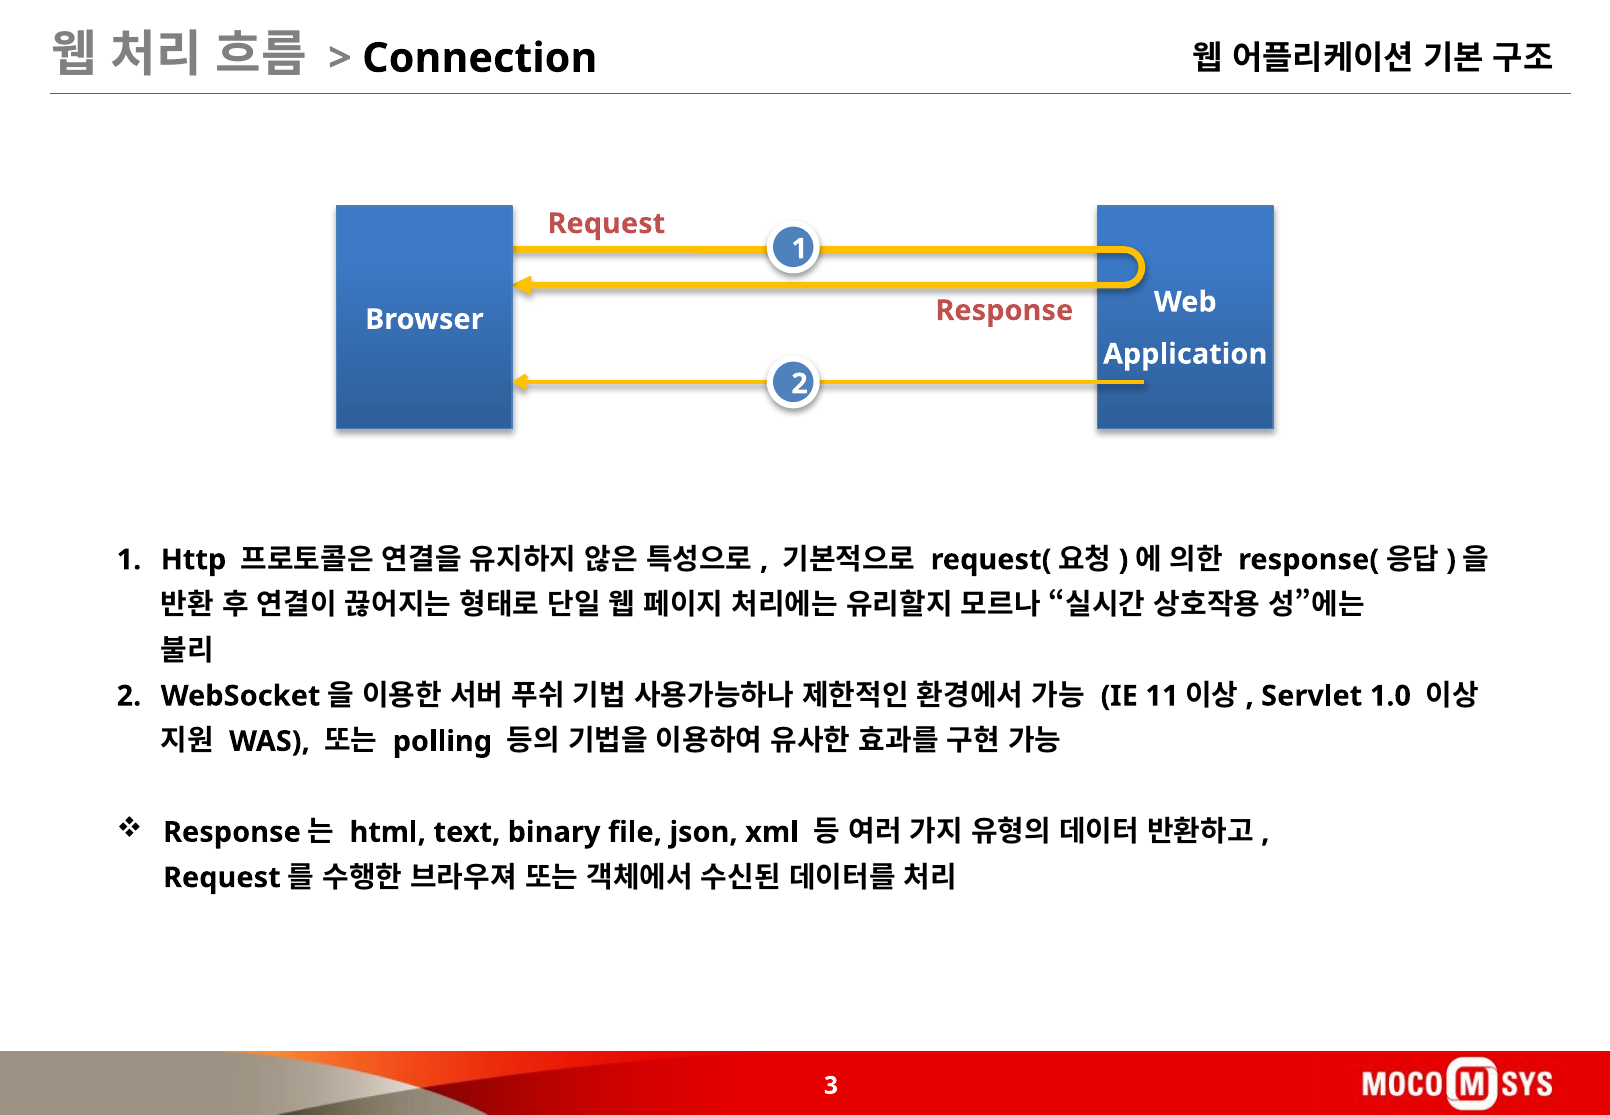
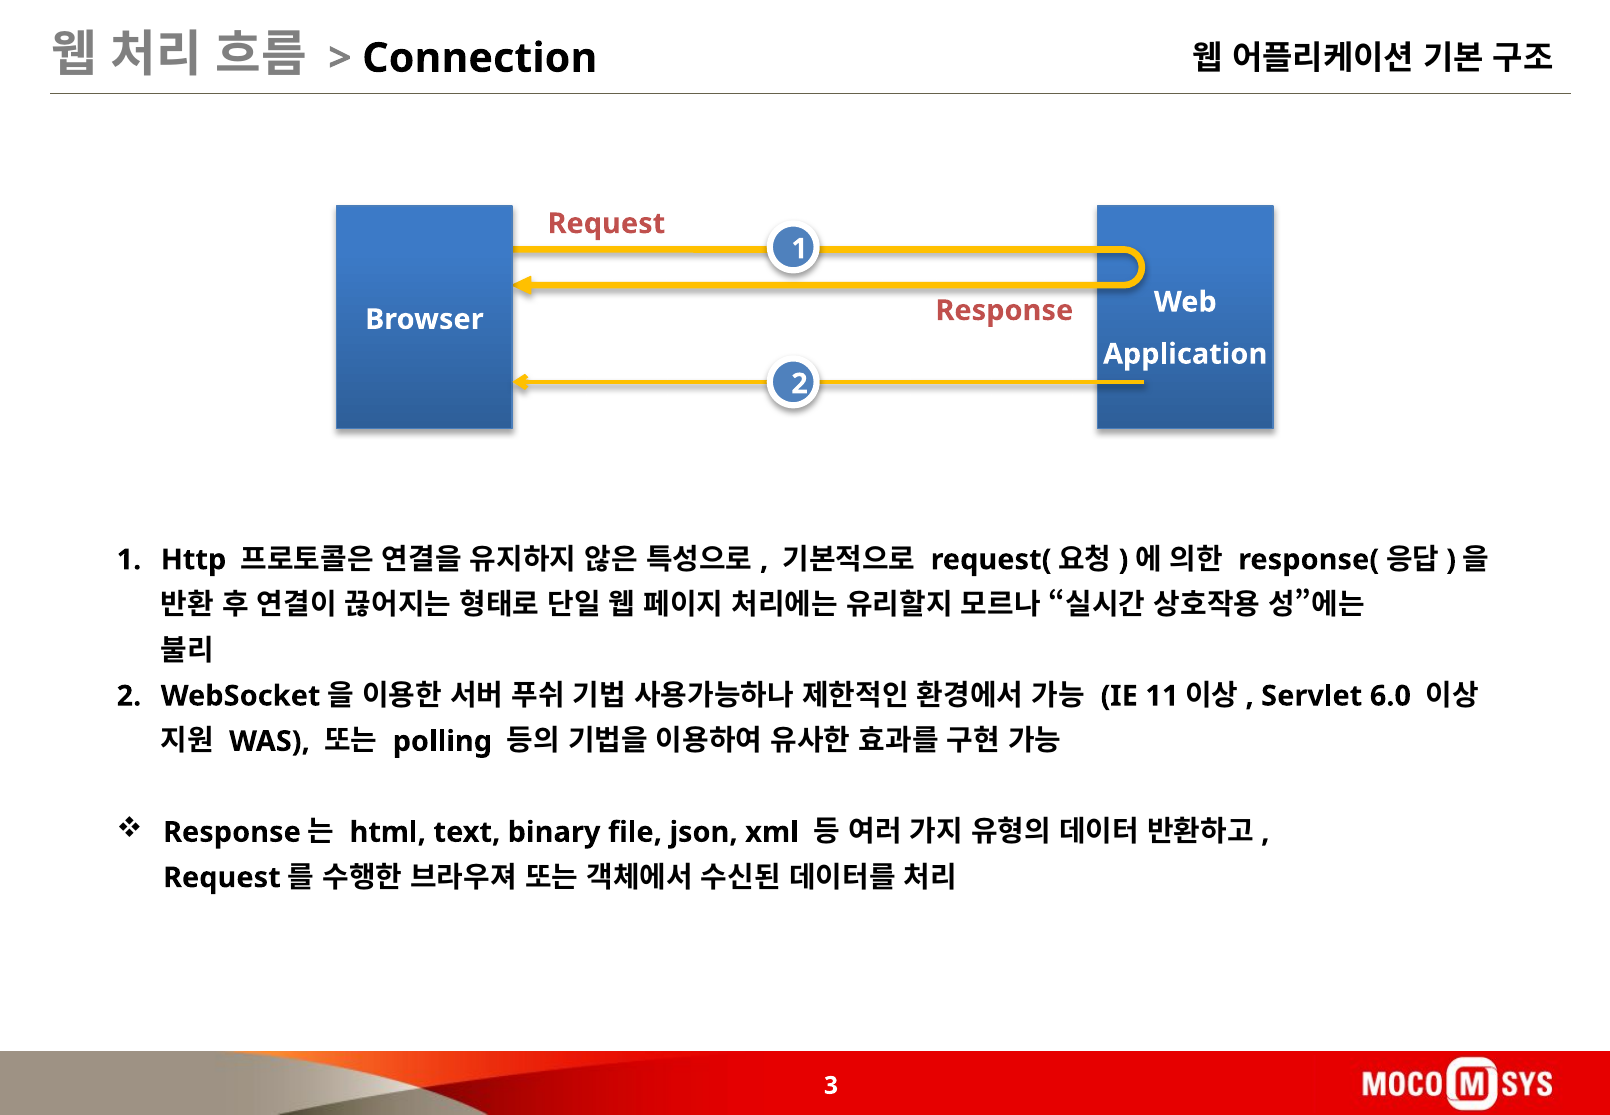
1.0: 1.0 -> 6.0 (1390, 696)
